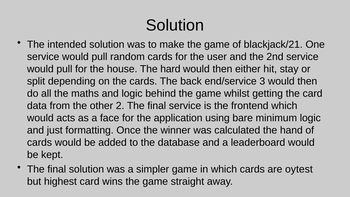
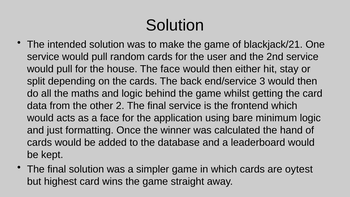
The hard: hard -> face (170, 69)
